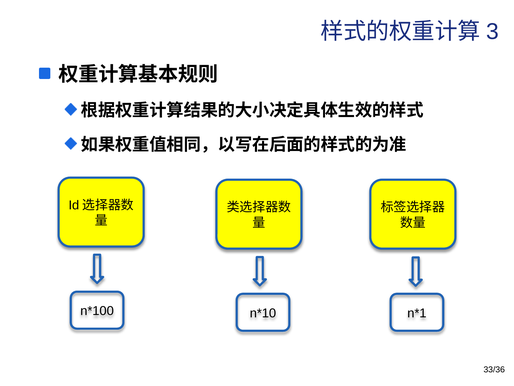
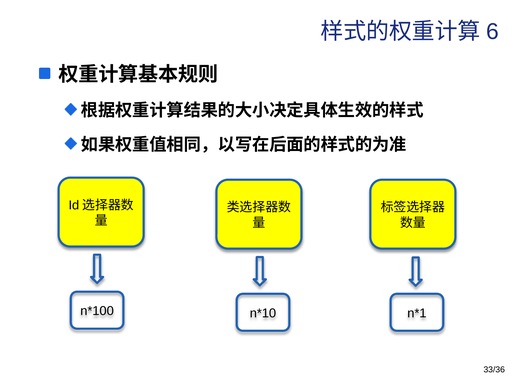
3: 3 -> 6 (492, 31)
